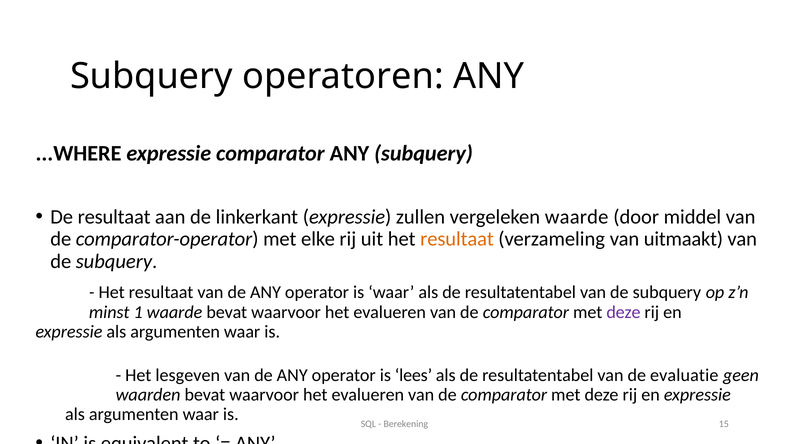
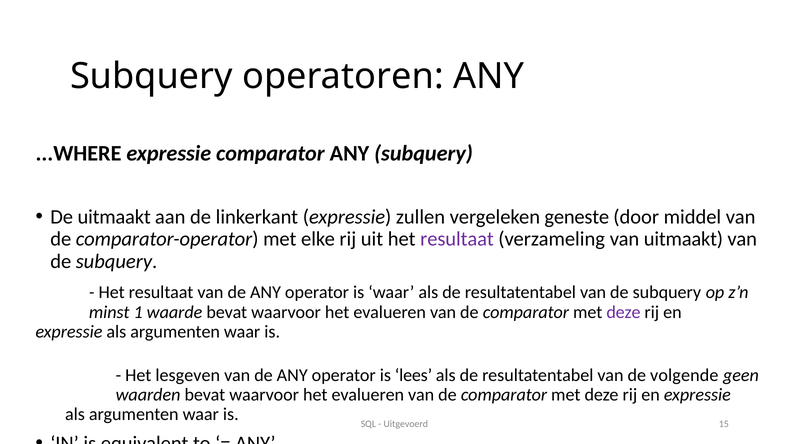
De resultaat: resultaat -> uitmaakt (114, 217)
vergeleken waarde: waarde -> geneste (577, 217)
resultaat colour: orange -> purple (457, 239)
evaluatie: evaluatie -> volgende (684, 375)
Berekening: Berekening -> Uitgevoerd (406, 424)
